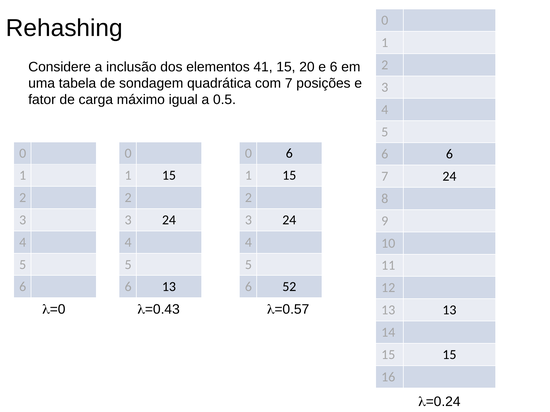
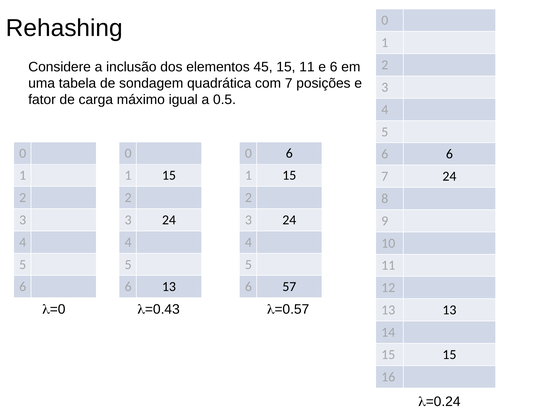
41: 41 -> 45 (263, 67)
15 20: 20 -> 11 (307, 67)
52: 52 -> 57 (289, 287)
